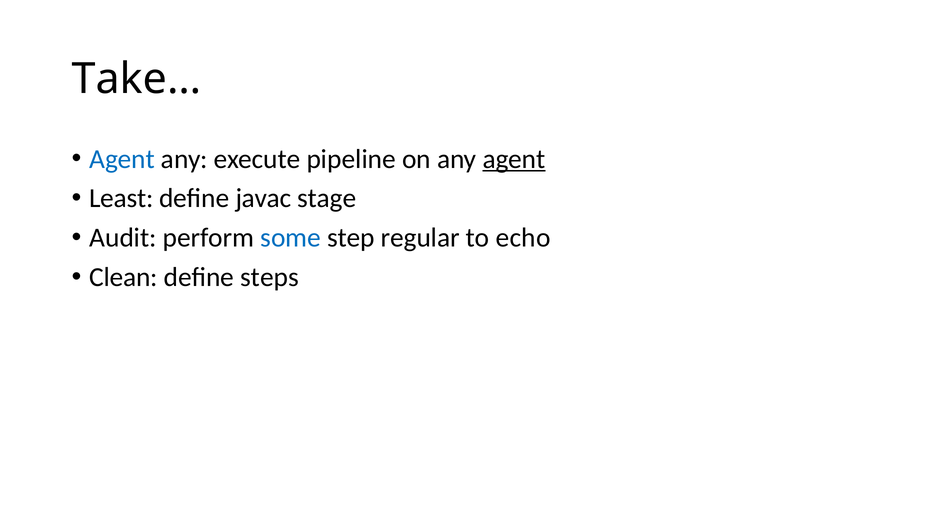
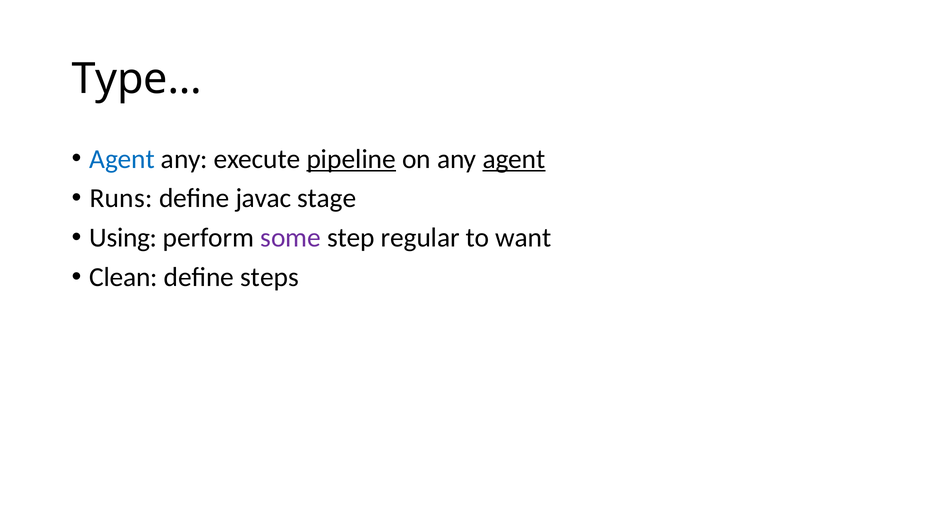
Take…: Take… -> Type… (137, 79)
pipeline underline: none -> present (351, 159)
Least: Least -> Runs (121, 199)
Audit: Audit -> Using (123, 238)
some colour: blue -> purple (291, 238)
echo: echo -> want (523, 238)
